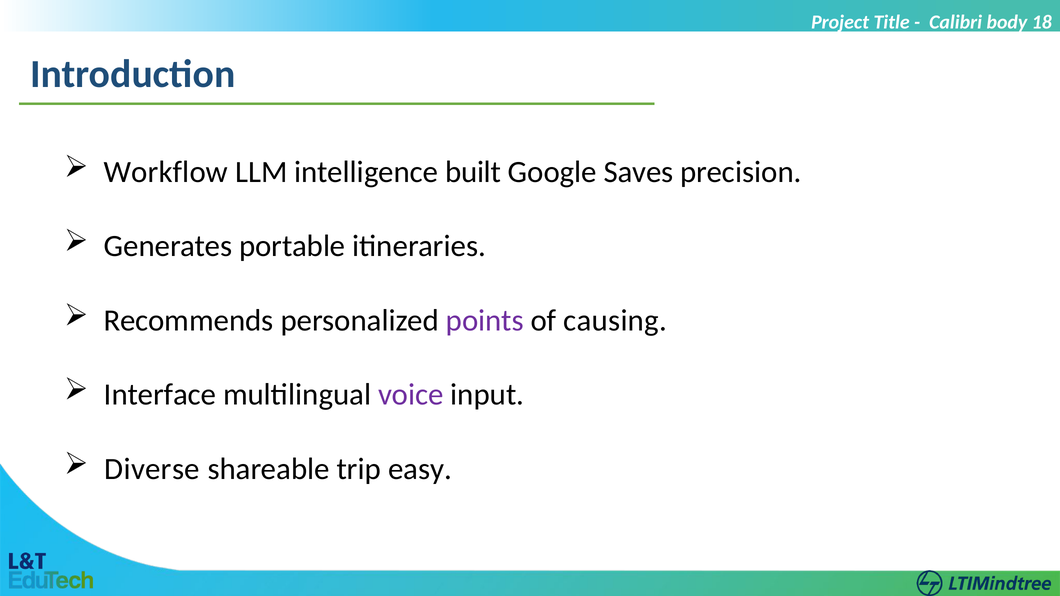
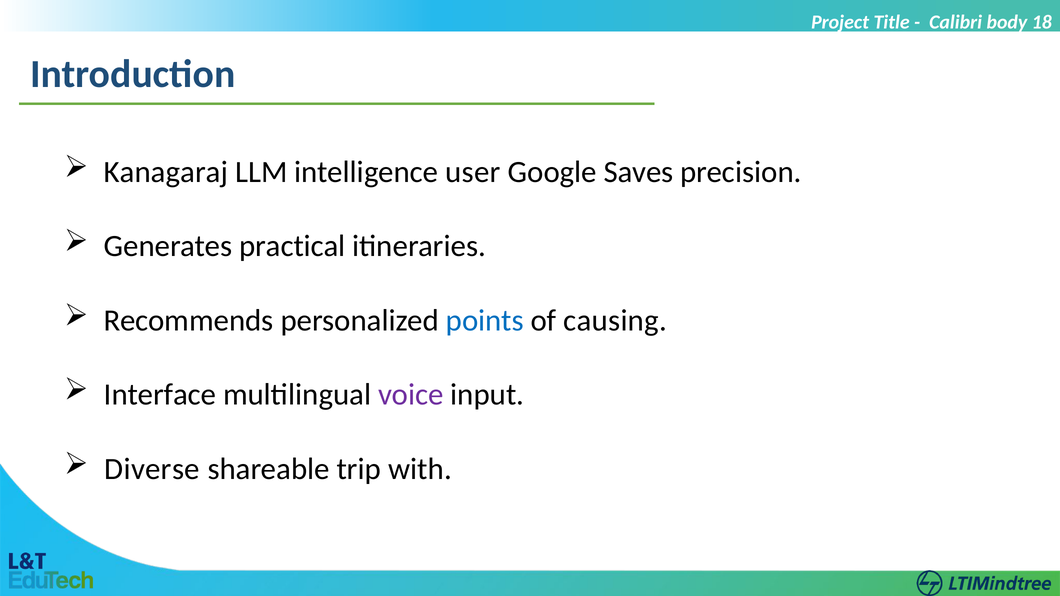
Workflow: Workflow -> Kanagaraj (166, 172)
built: built -> user (473, 172)
portable: portable -> practical (292, 246)
points colour: purple -> blue (485, 321)
easy: easy -> with (420, 469)
